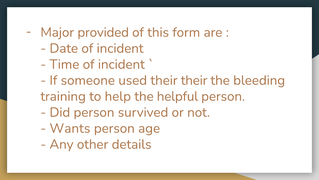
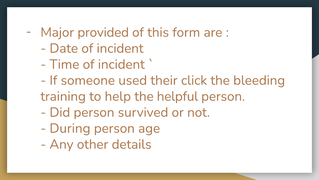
their their: their -> click (194, 80)
Wants: Wants -> During (70, 128)
